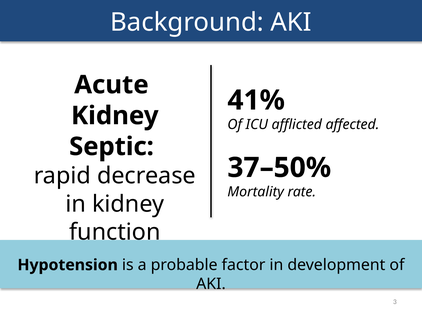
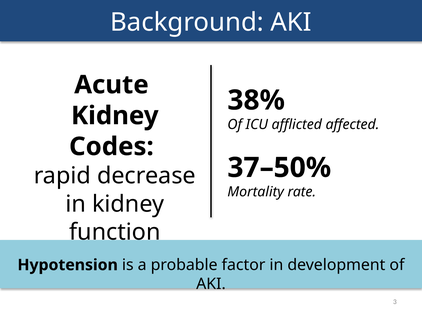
41%: 41% -> 38% (256, 100)
Septic: Septic -> Codes (111, 147)
